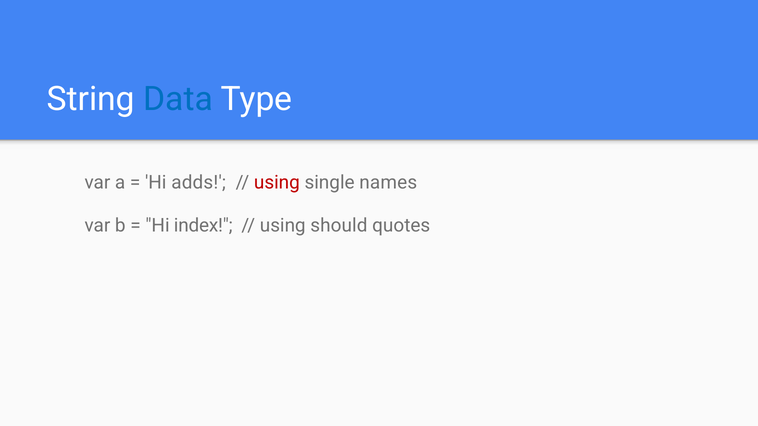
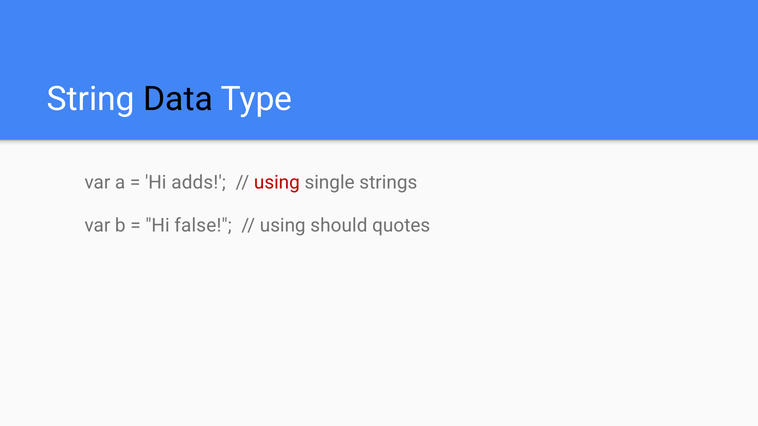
Data colour: blue -> black (178, 99)
names: names -> strings (388, 183)
index: index -> false (203, 226)
